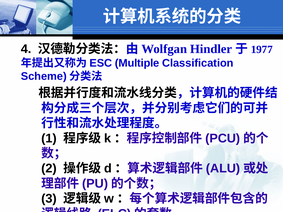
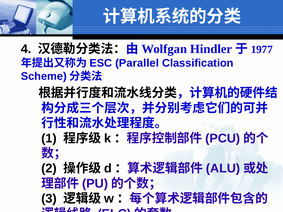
Multiple: Multiple -> Parallel (137, 63)
